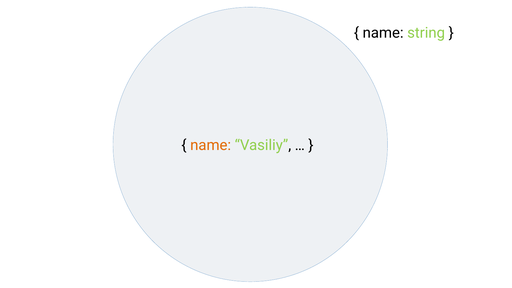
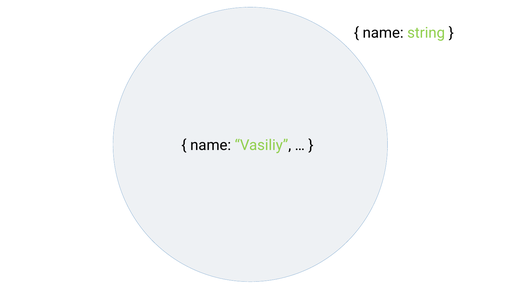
name colour: orange -> black (211, 145)
